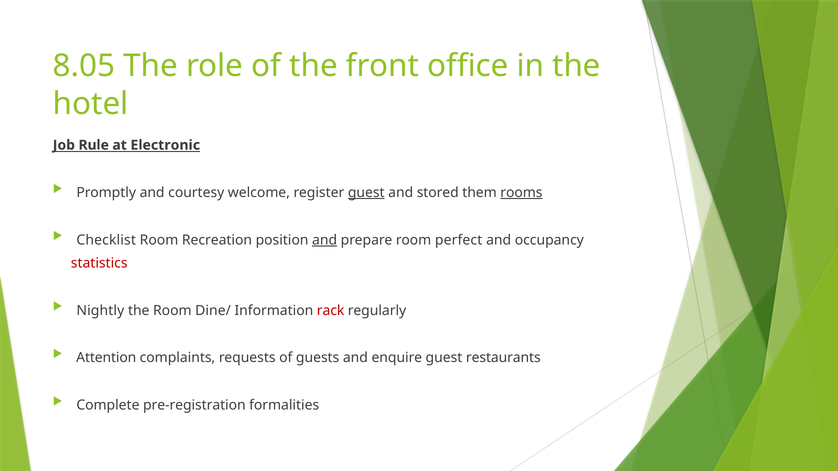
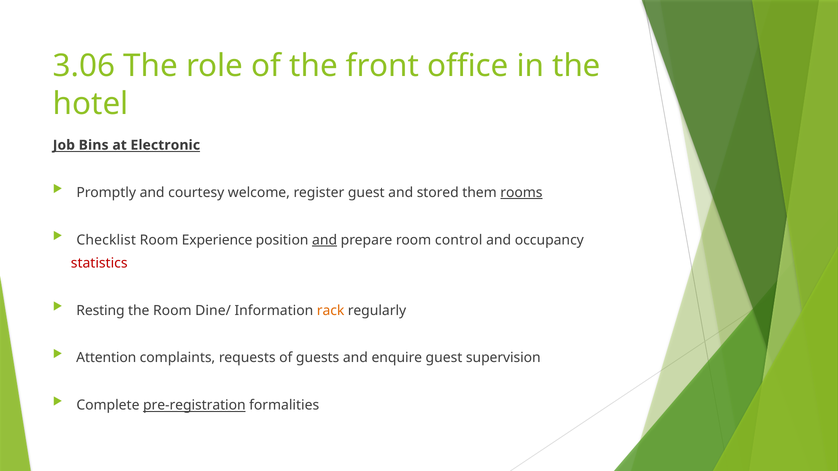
8.05: 8.05 -> 3.06 (84, 66)
Rule: Rule -> Bins (94, 145)
guest underline: present -> none (366, 193)
Recreation: Recreation -> Experience (217, 240)
perfect: perfect -> control (459, 240)
Nightly: Nightly -> Resting (100, 311)
rack colour: red -> orange (331, 311)
restaurants: restaurants -> supervision (503, 358)
pre-registration underline: none -> present (194, 406)
